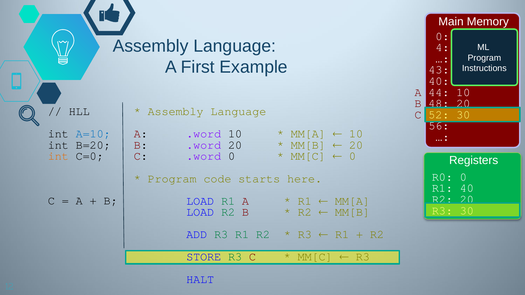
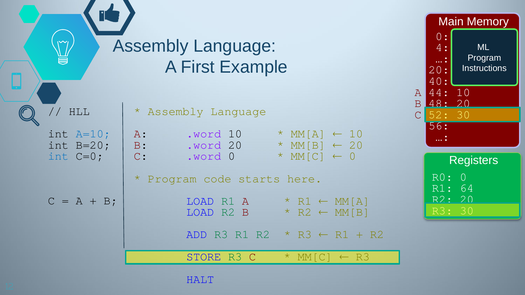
43: 43 -> 20 (439, 70)
int colour: orange -> blue (58, 156)
R1 40: 40 -> 64 (467, 188)
